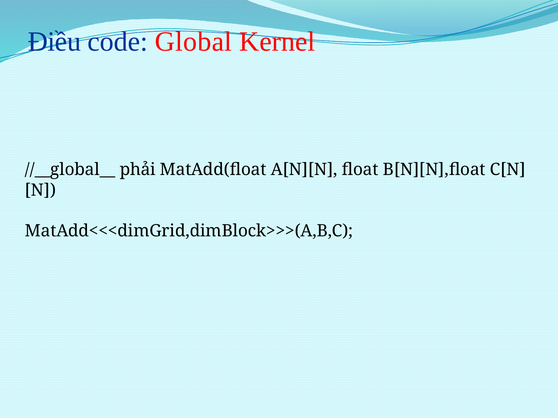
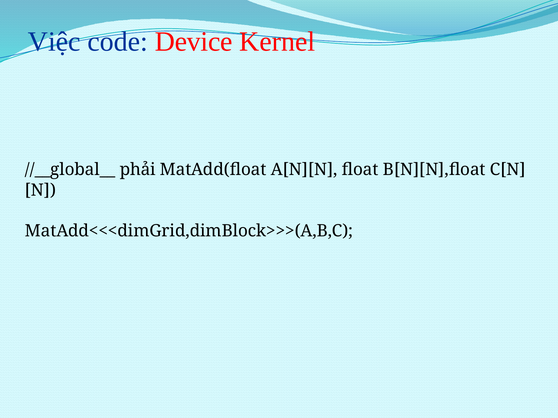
Điều: Điều -> Việc (54, 42)
Global: Global -> Device (194, 42)
